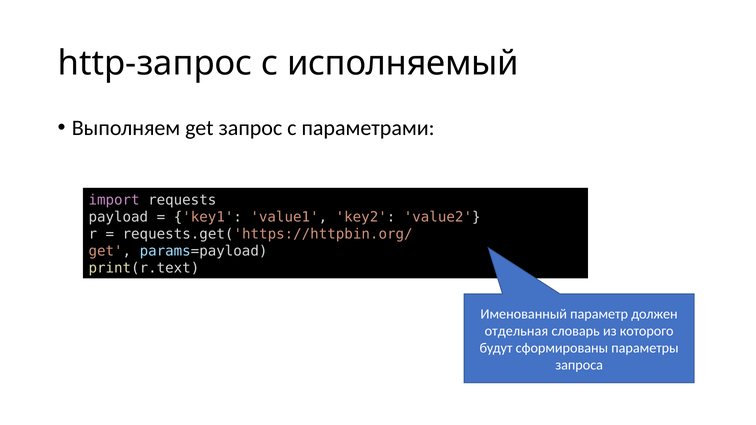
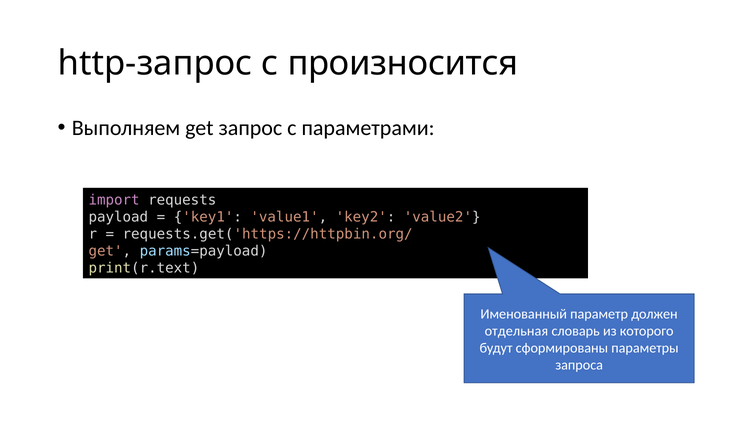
исполняемый: исполняемый -> произносится (403, 64)
